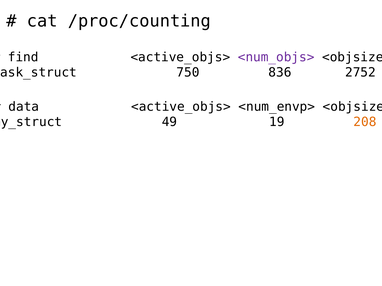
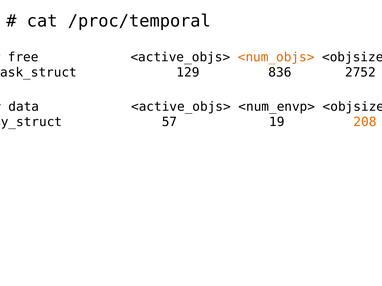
/proc/counting: /proc/counting -> /proc/temporal (139, 21)
find: find -> free (23, 57)
<num_objs> colour: purple -> orange (276, 57)
750: 750 -> 129 (188, 73)
49: 49 -> 57 (169, 122)
